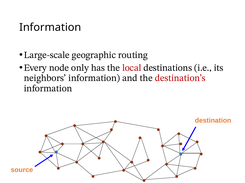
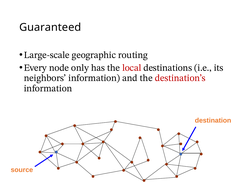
Information: Information -> Guaranteed (50, 27)
